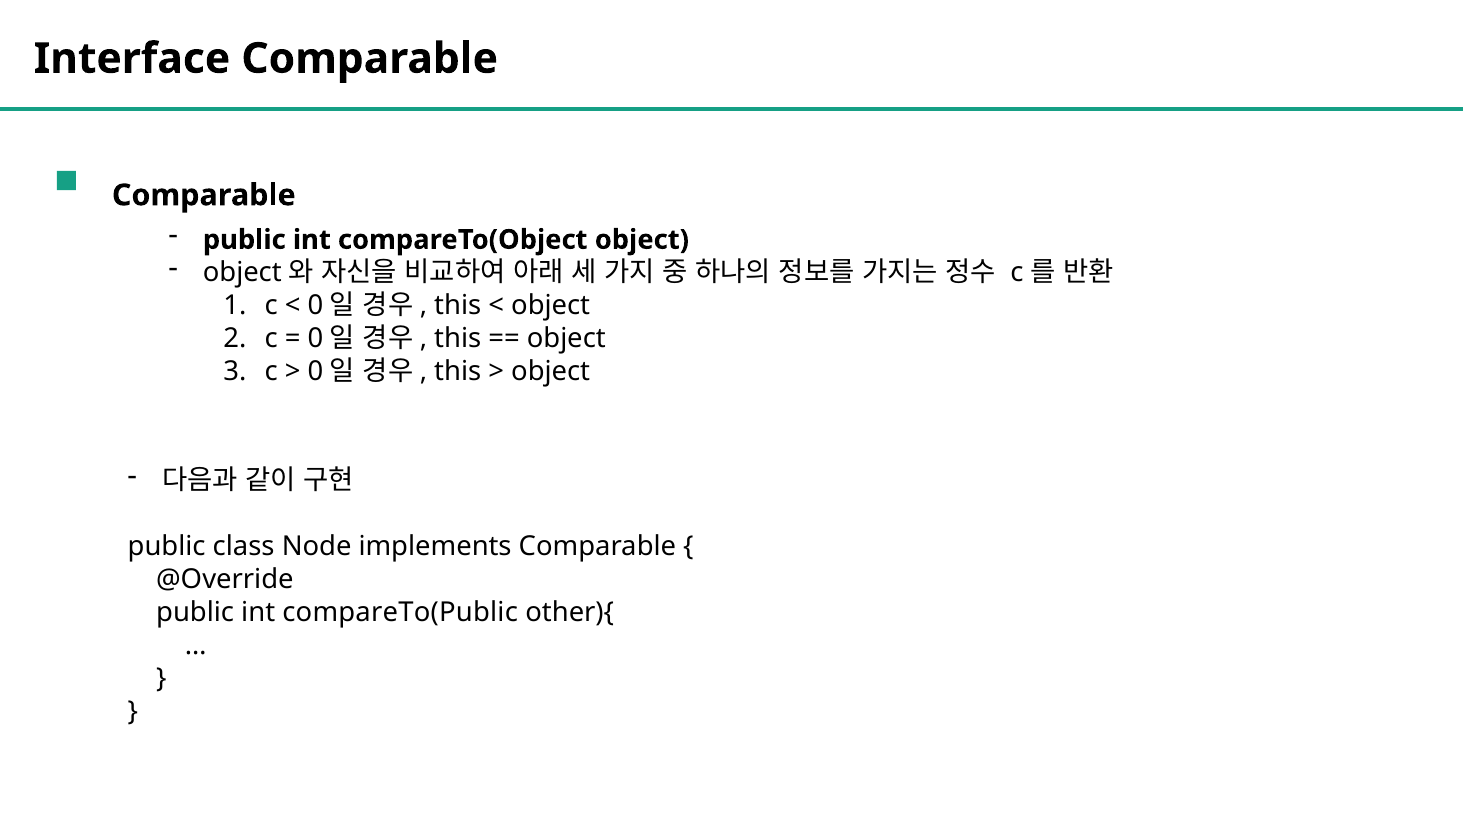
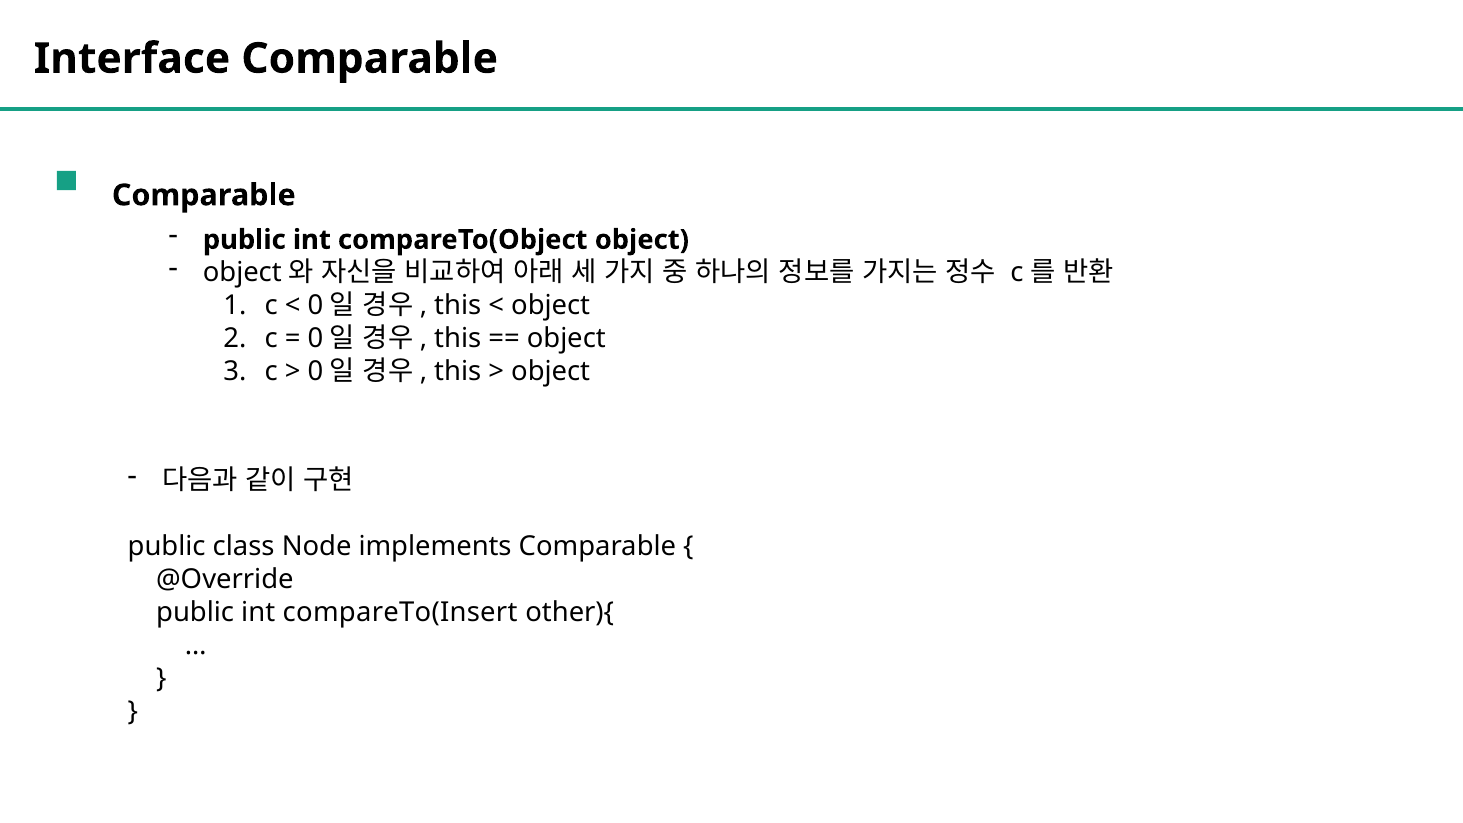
compareTo(Public: compareTo(Public -> compareTo(Insert (400, 612)
